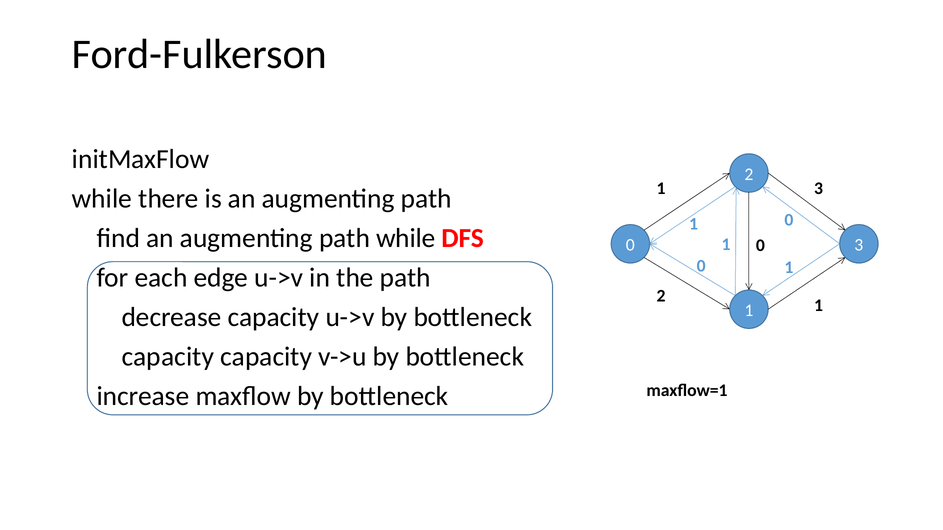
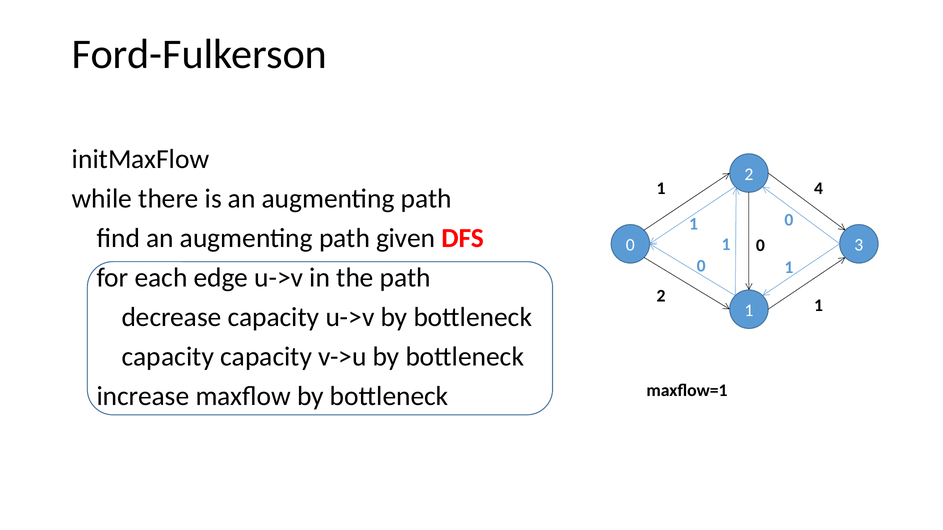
1 3: 3 -> 4 (819, 188)
path while: while -> given (406, 238)
